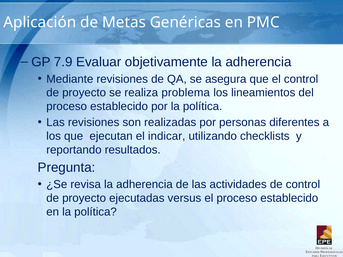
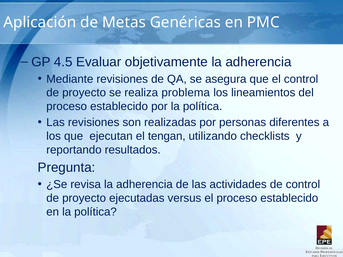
7.9: 7.9 -> 4.5 (63, 62)
indicar: indicar -> tengan (167, 136)
